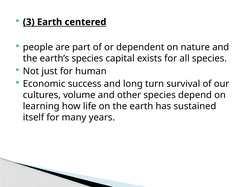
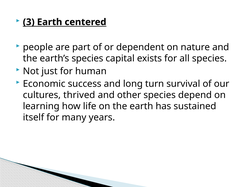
volume: volume -> thrived (79, 95)
